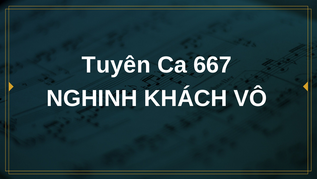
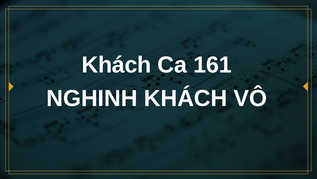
Tuyên: Tuyên -> Khách (116, 65)
667: 667 -> 161 (213, 65)
